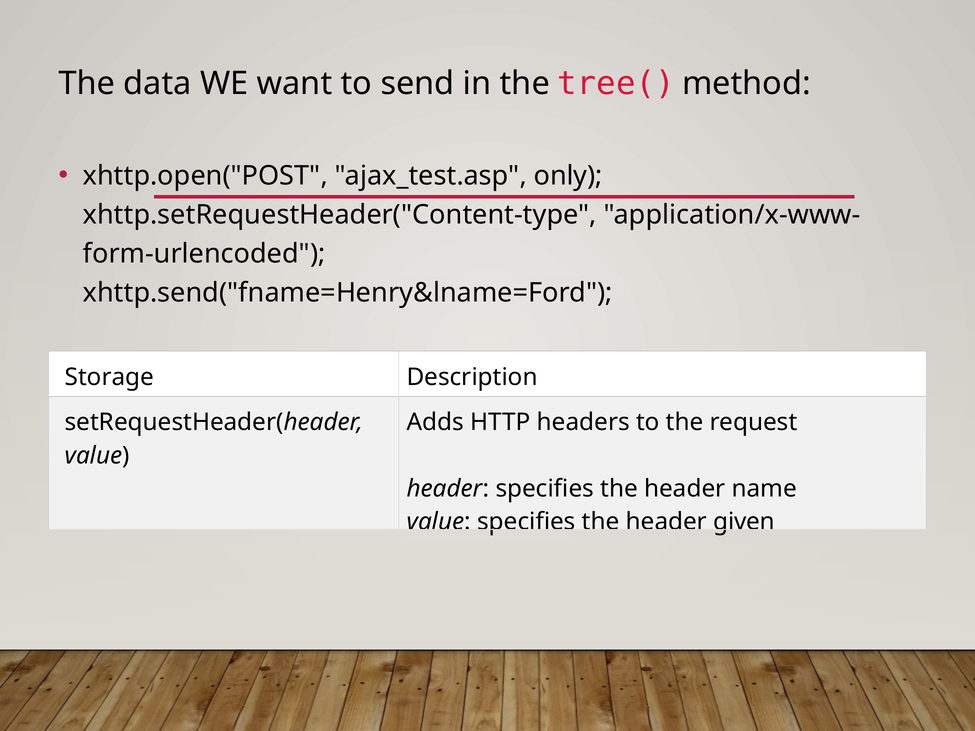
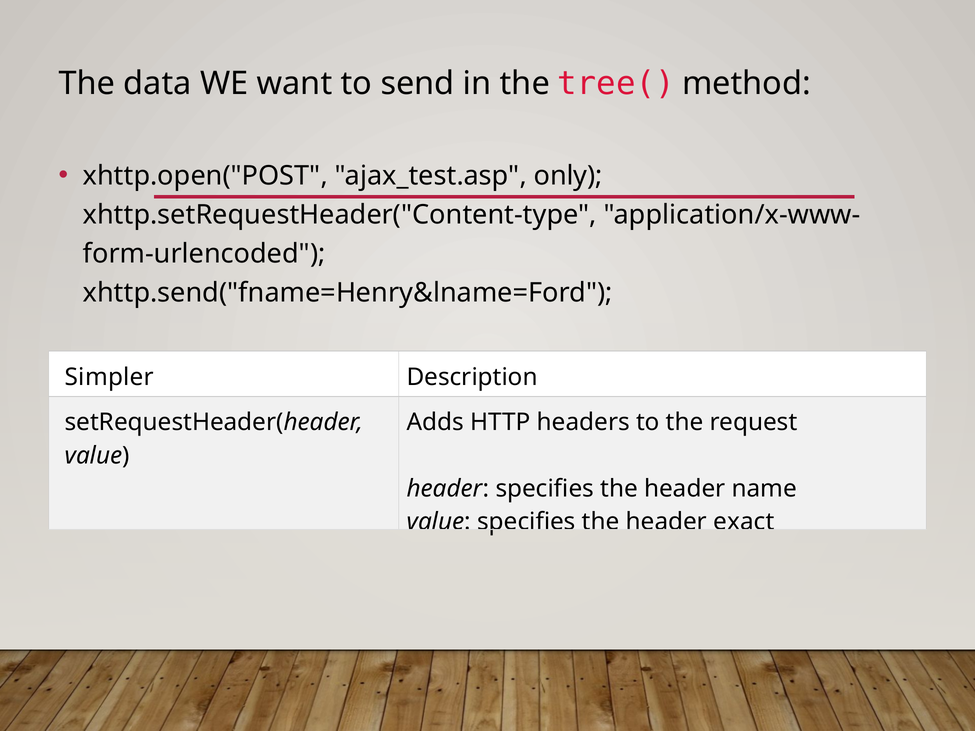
Storage: Storage -> Simpler (109, 377)
given: given -> exact (744, 522)
